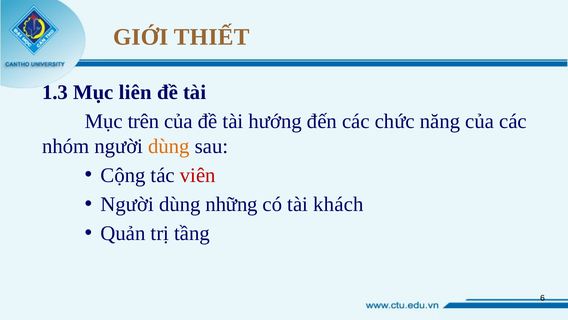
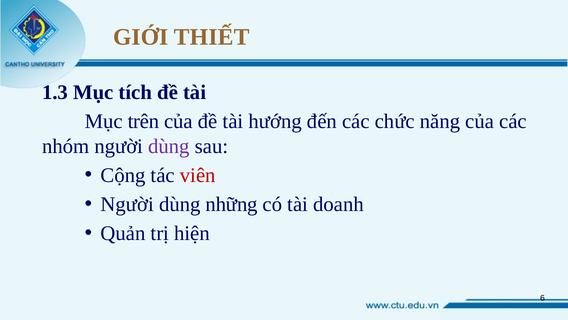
liên: liên -> tích (135, 92)
dùng colour: orange -> purple (169, 146)
khách: khách -> doanh (338, 204)
tầng: tầng -> hiện (192, 233)
